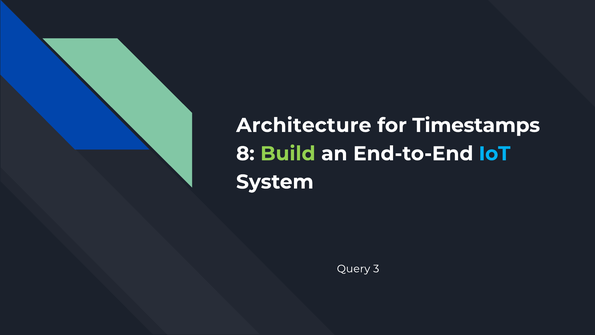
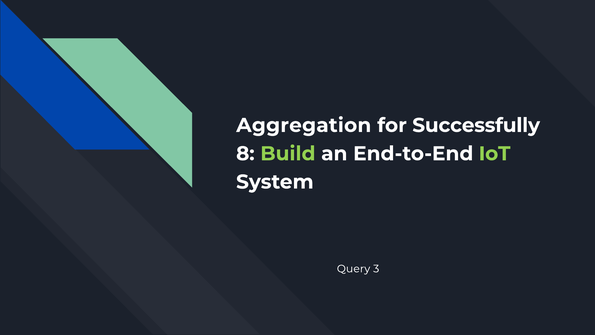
Architecture: Architecture -> Aggregation (304, 125)
Timestamps: Timestamps -> Successfully (476, 125)
IoT colour: light blue -> light green (495, 154)
